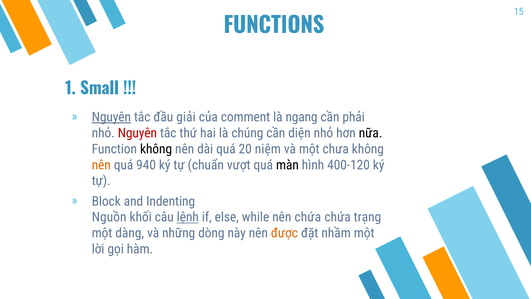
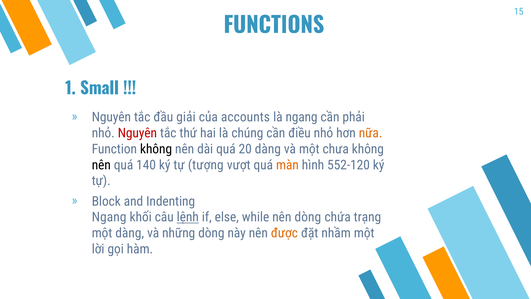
Nguyên underline: present -> none (111, 117)
comment: comment -> accounts (245, 117)
diện: diện -> điều (300, 133)
nữa colour: black -> orange (371, 133)
20 niệm: niệm -> dàng (268, 149)
nên colour: orange -> black (101, 165)
940: 940 -> 140 (146, 165)
chuẩn: chuẩn -> tượng (206, 165)
màn colour: black -> orange (287, 165)
400-120: 400-120 -> 552-120 (349, 165)
Nguồn: Nguồn -> Ngang (109, 217)
nên chứa: chứa -> dòng (308, 217)
